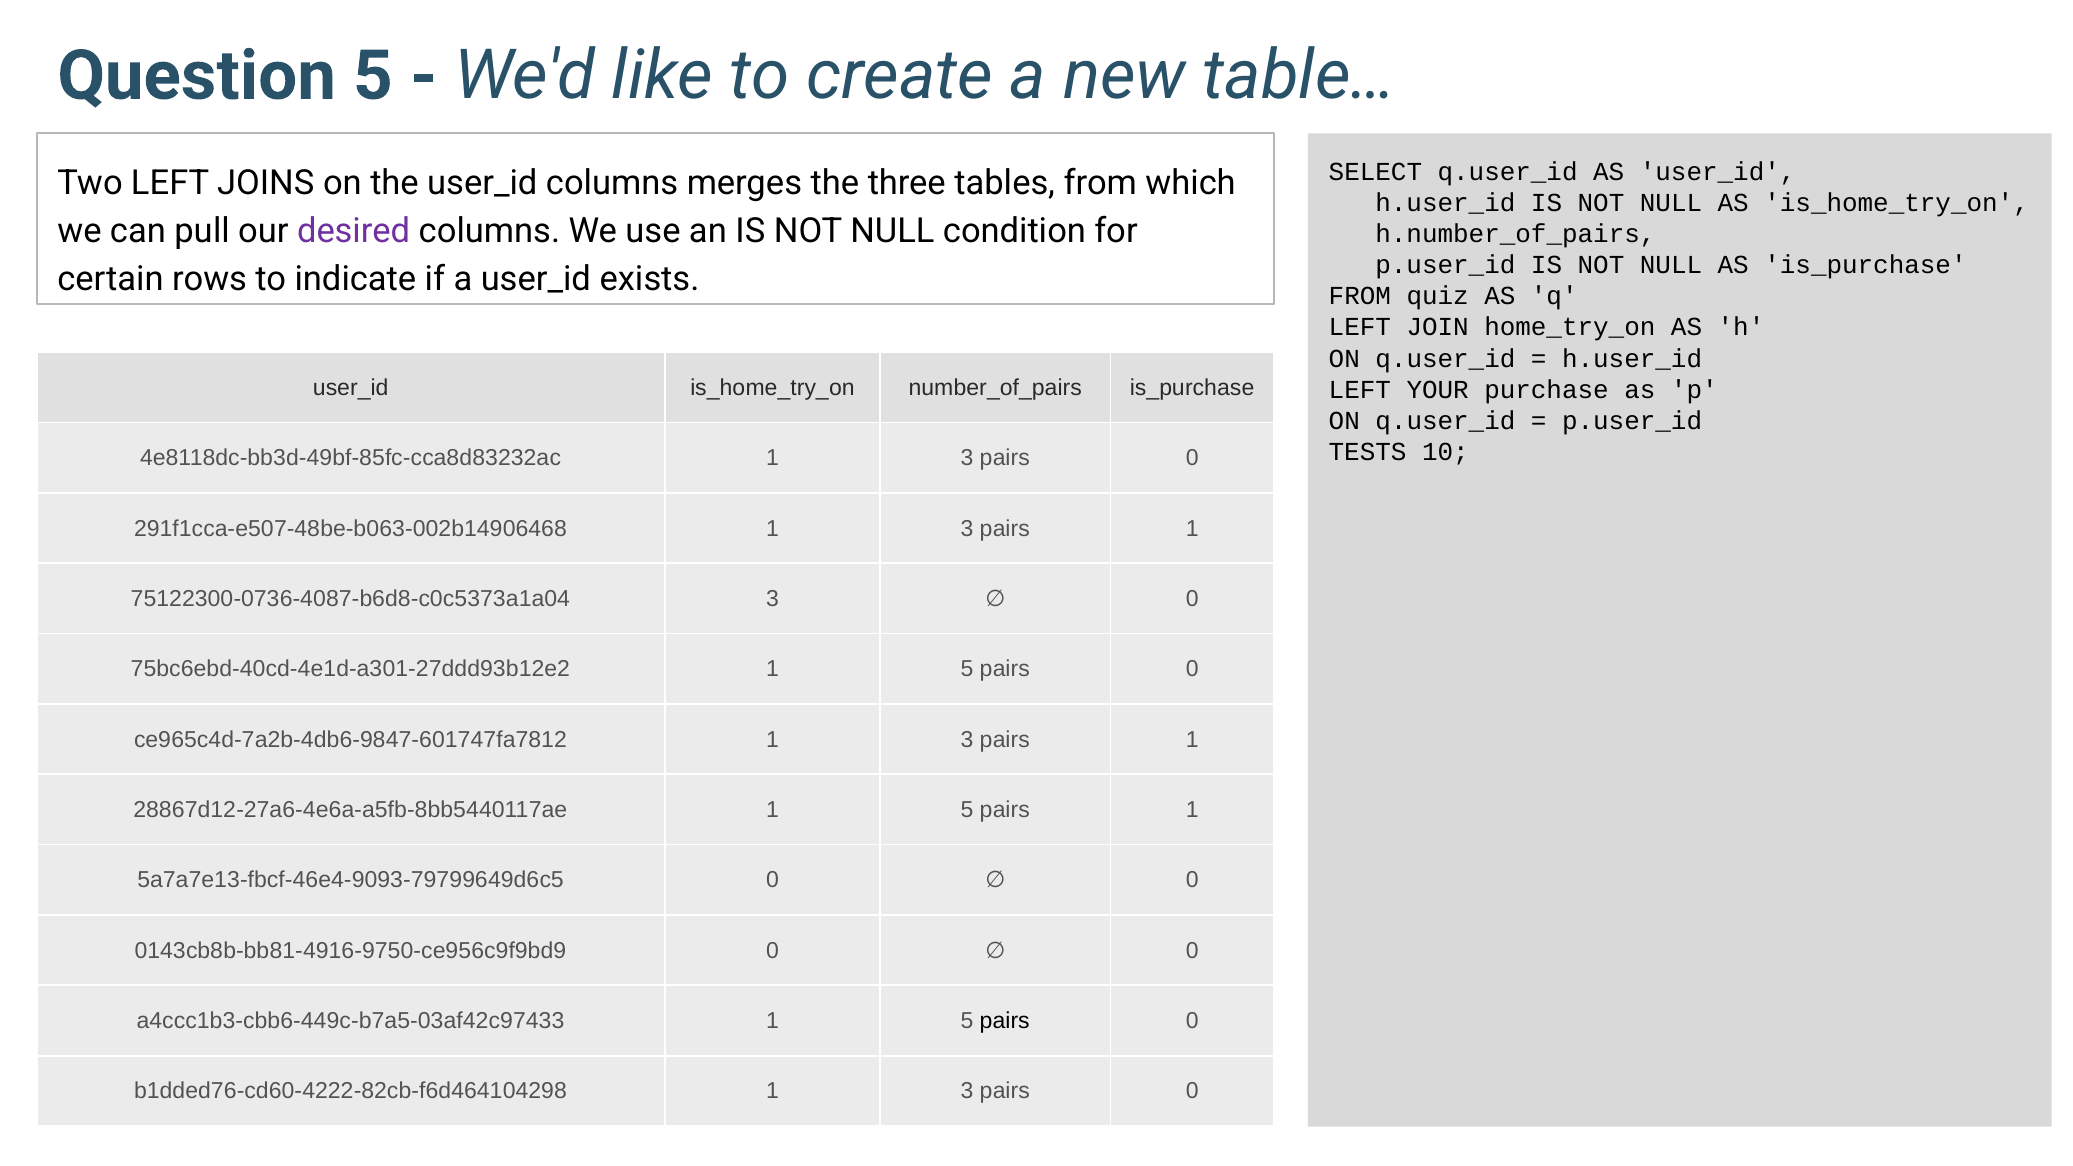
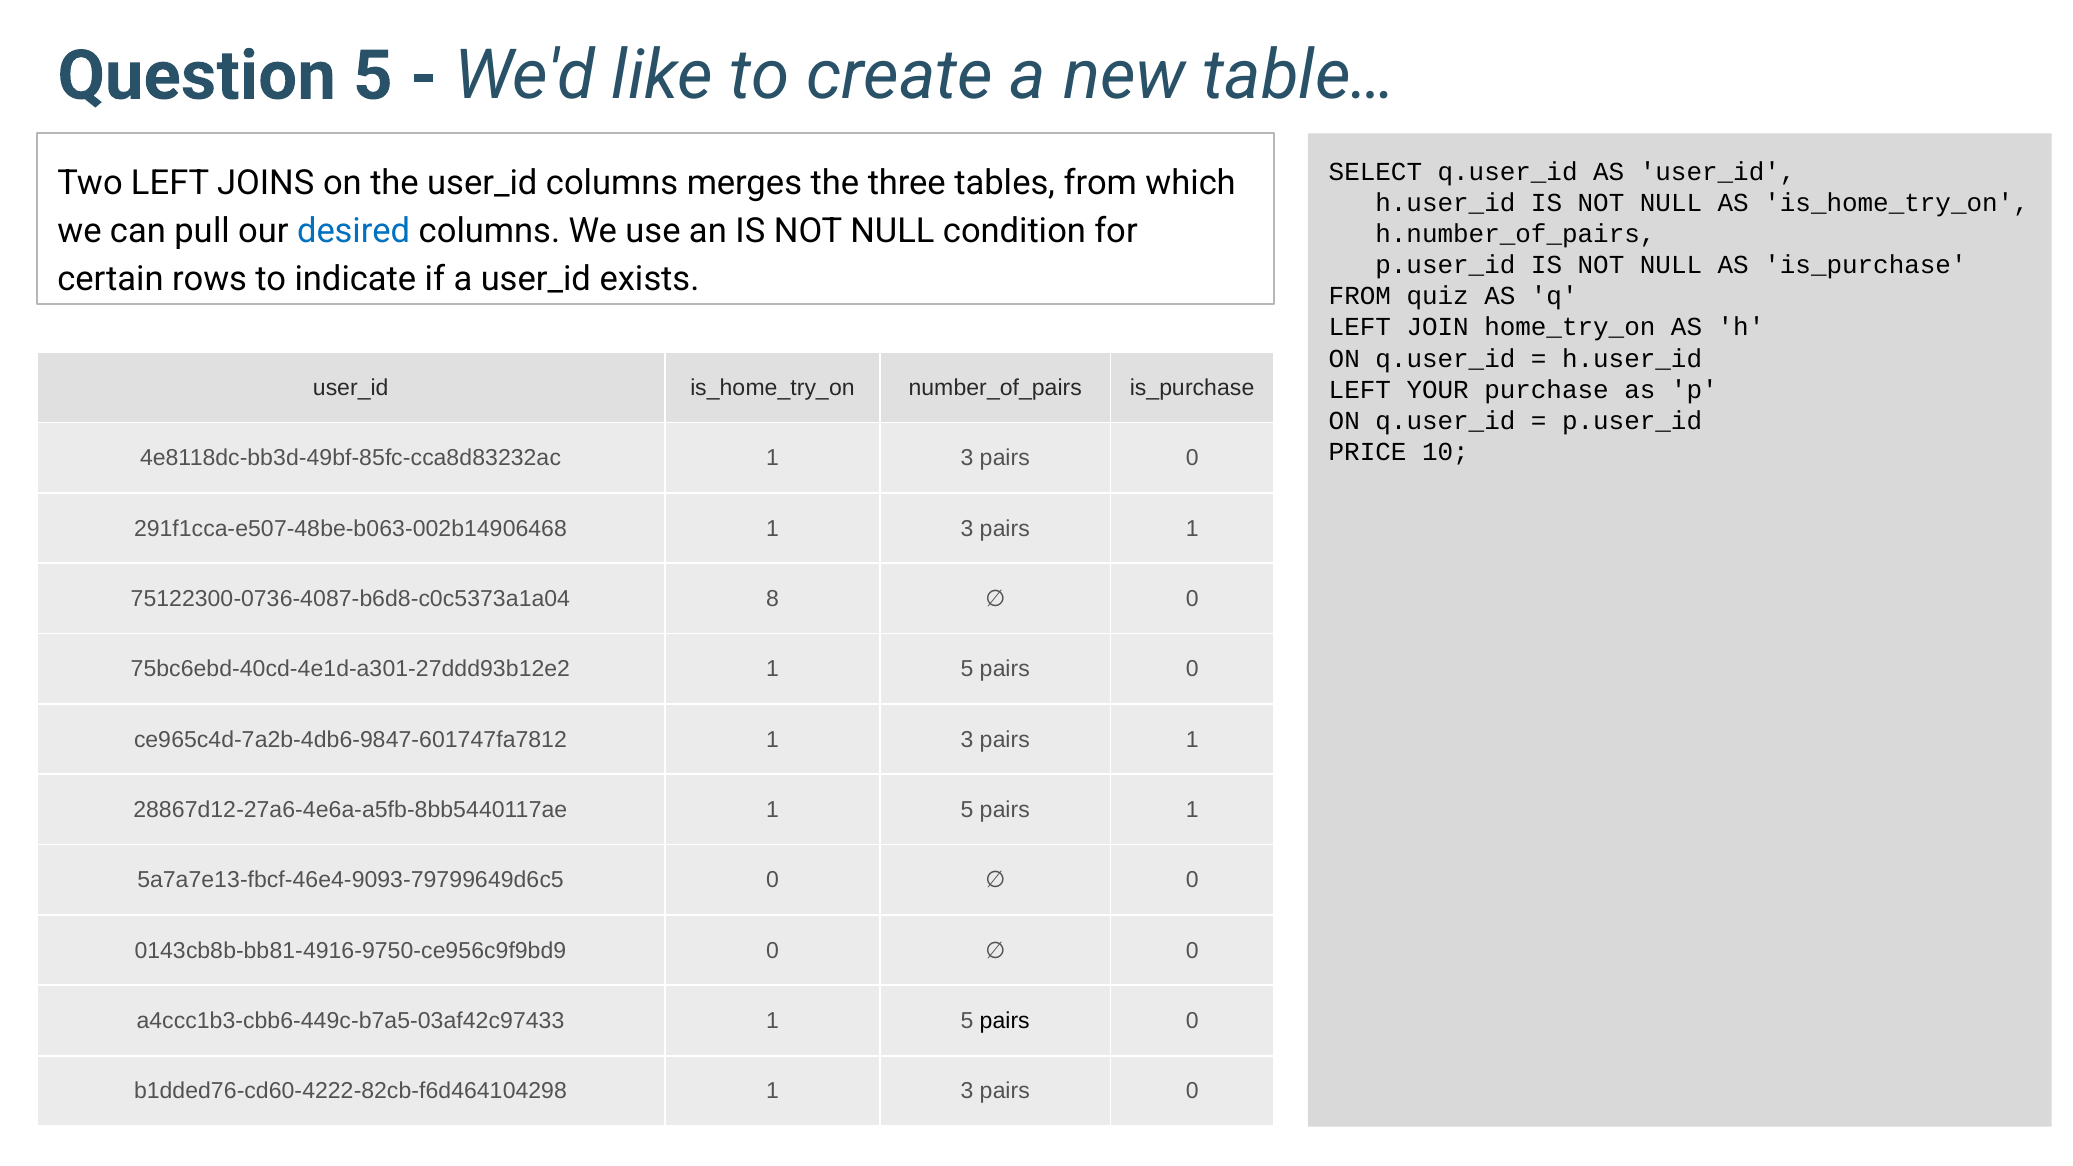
desired colour: purple -> blue (354, 231)
TESTS: TESTS -> PRICE (1368, 452)
75122300-0736-4087-b6d8-c0c5373a1a04 3: 3 -> 8 (773, 599)
